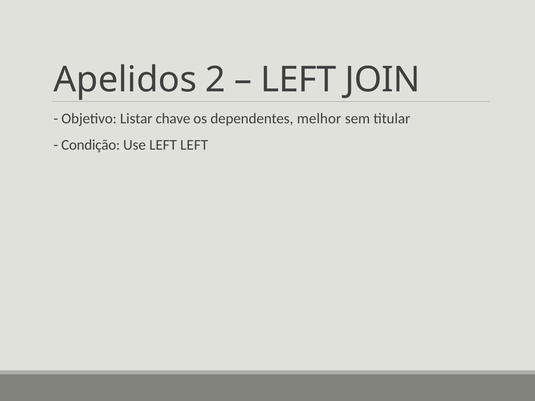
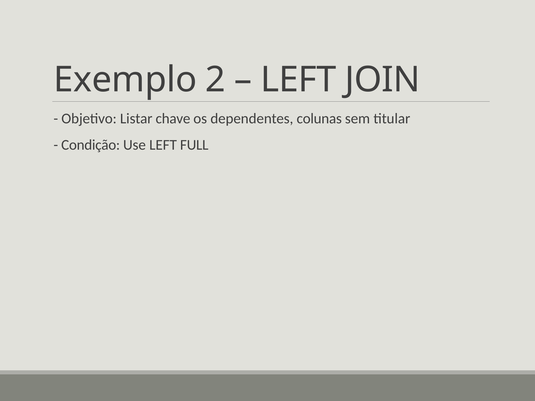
Apelidos: Apelidos -> Exemplo (125, 80)
melhor: melhor -> colunas (319, 119)
LEFT LEFT: LEFT -> FULL (194, 145)
